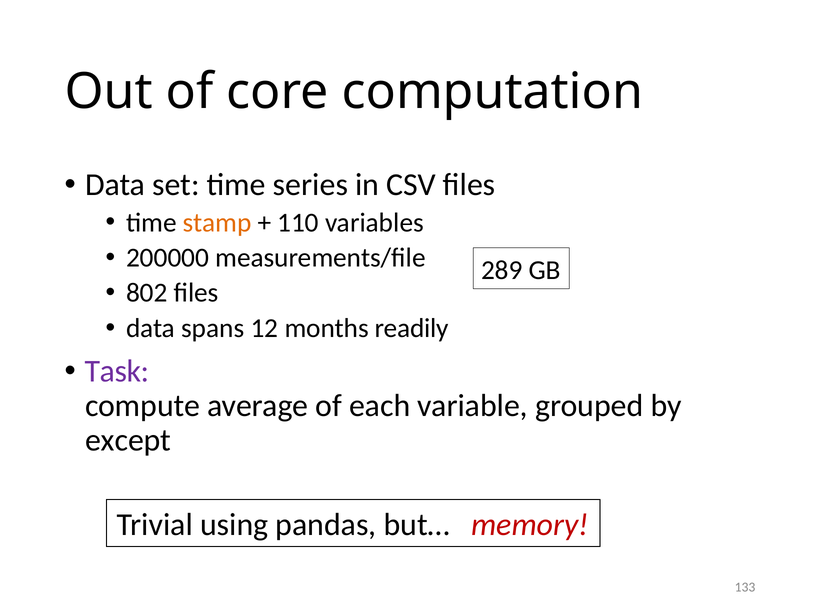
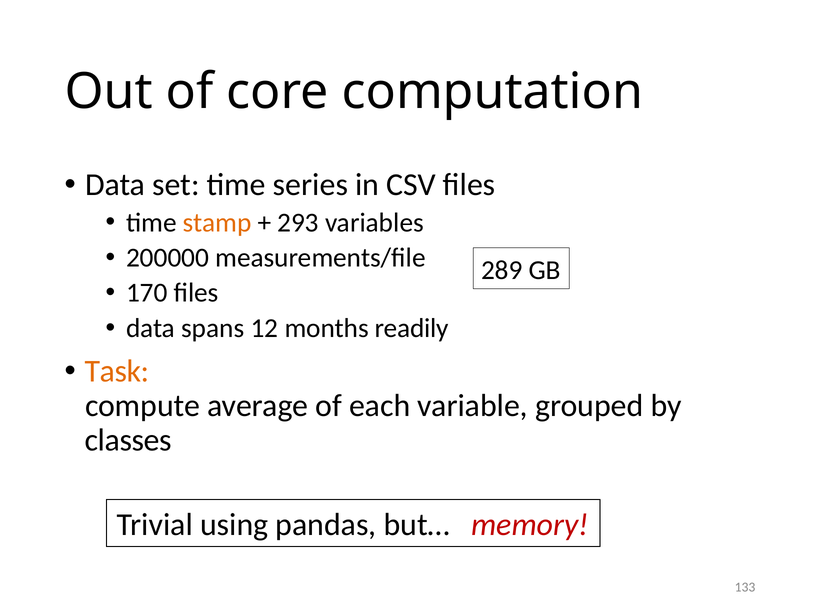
110: 110 -> 293 (298, 223)
802: 802 -> 170 (147, 293)
Task colour: purple -> orange (117, 371)
except: except -> classes (128, 440)
